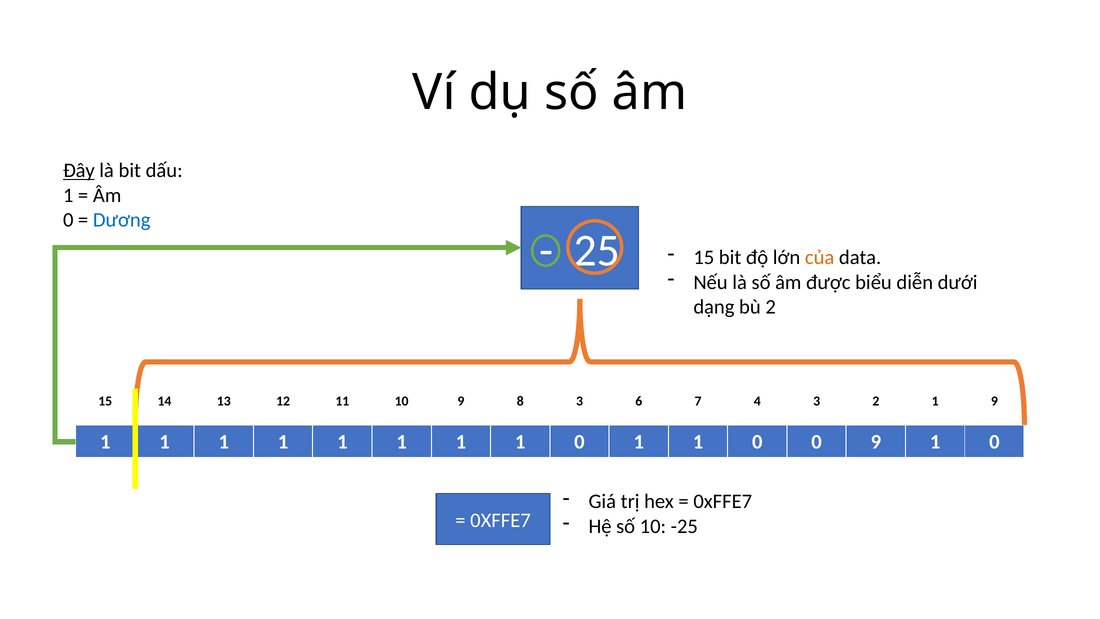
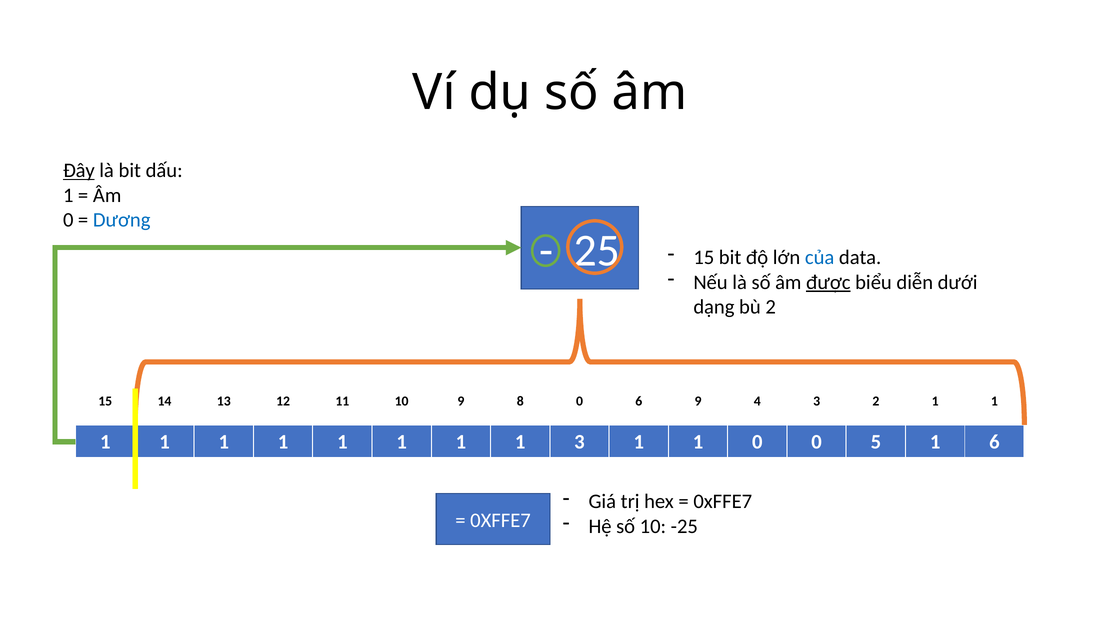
của colour: orange -> blue (820, 257)
được underline: none -> present (828, 282)
8 3: 3 -> 0 (580, 401)
6 7: 7 -> 9 (698, 401)
2 1 9: 9 -> 1 (994, 401)
0: 0 -> 3 (579, 442)
0 9: 9 -> 5 (876, 442)
0: 0 -> 6 (994, 442)
